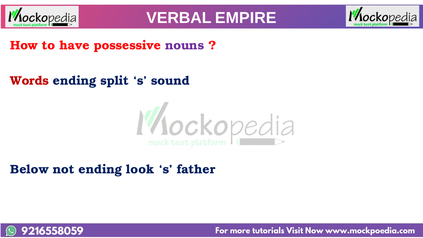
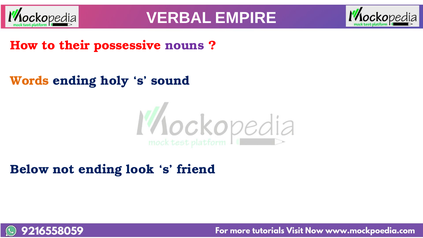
have: have -> their (75, 45)
Words colour: red -> orange (30, 81)
split: split -> holy (115, 81)
father: father -> friend (196, 169)
